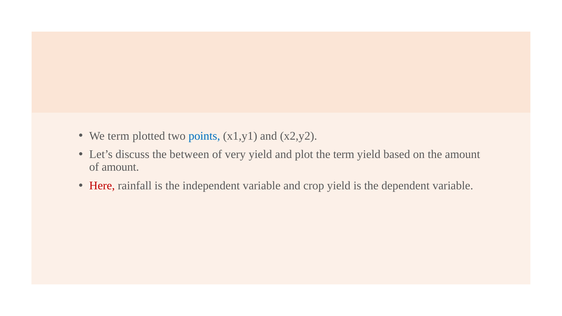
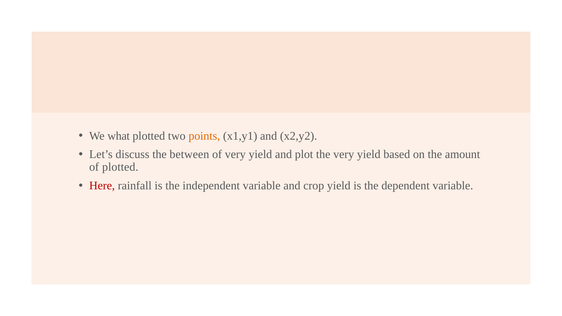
We term: term -> what (119, 136)
points colour: blue -> orange (204, 136)
the term: term -> very (344, 155)
of amount: amount -> plotted (120, 167)
